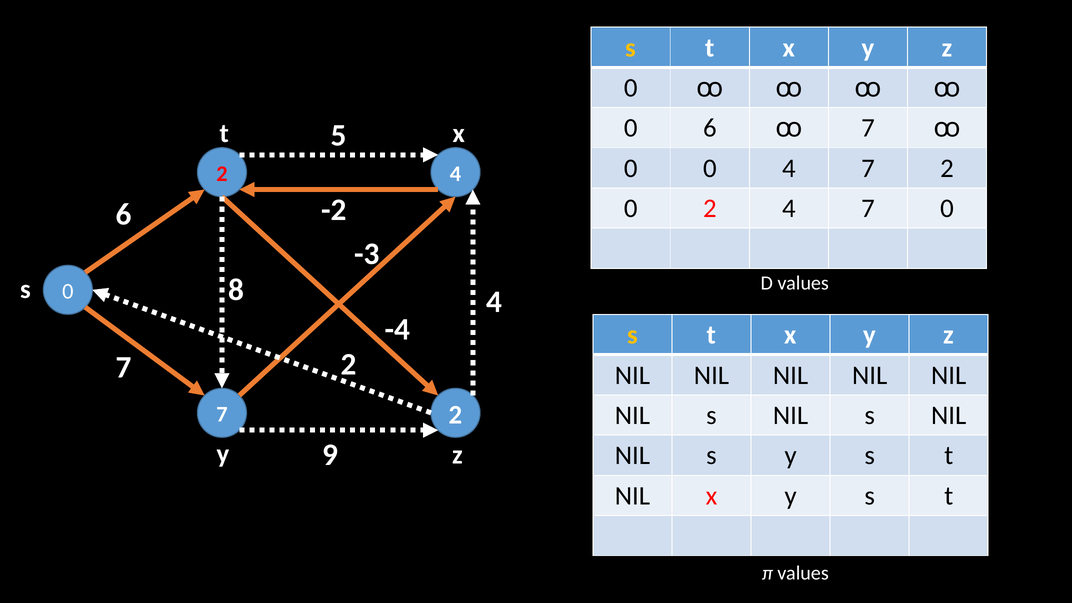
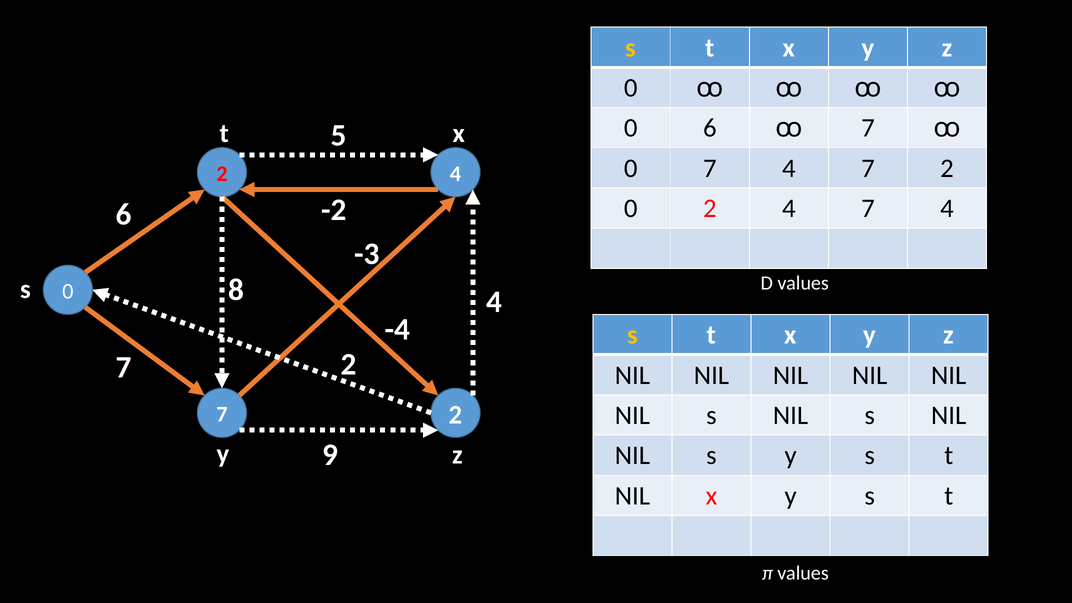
0 0: 0 -> 7 (710, 168)
4 7 0: 0 -> 4 (947, 209)
